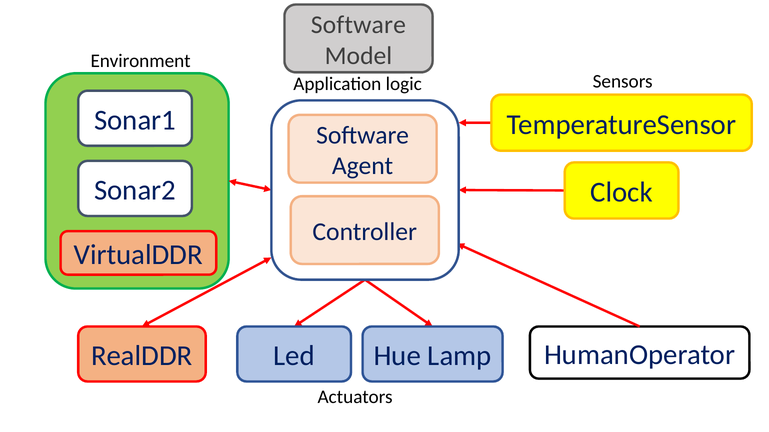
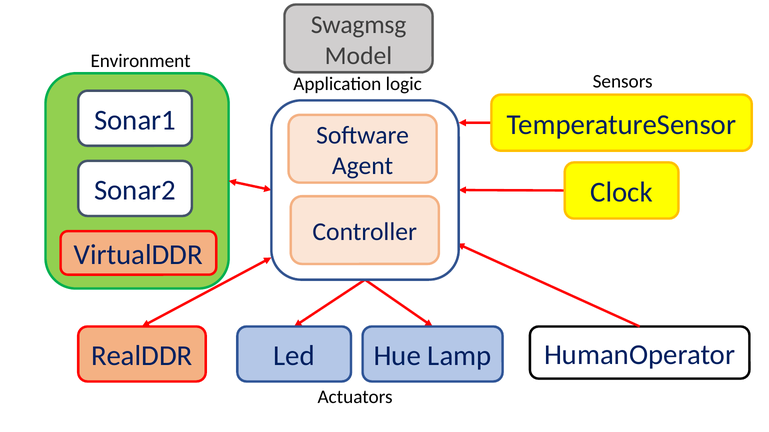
Software: Software -> Swagmsg (359, 25)
